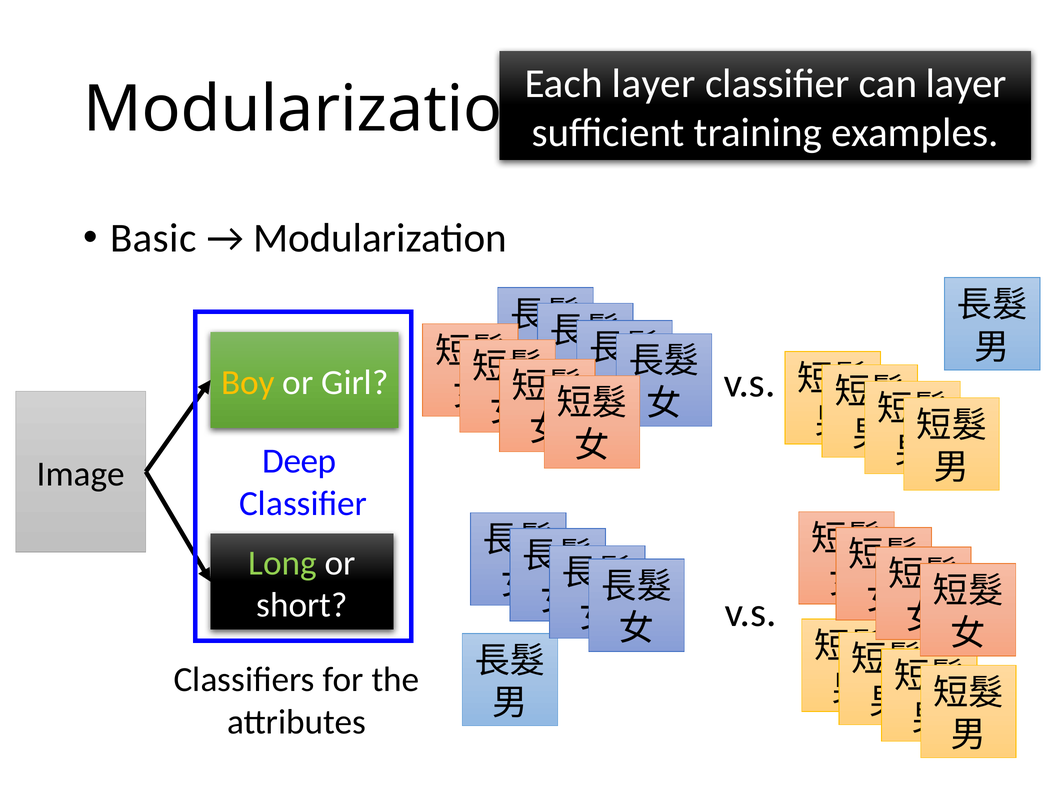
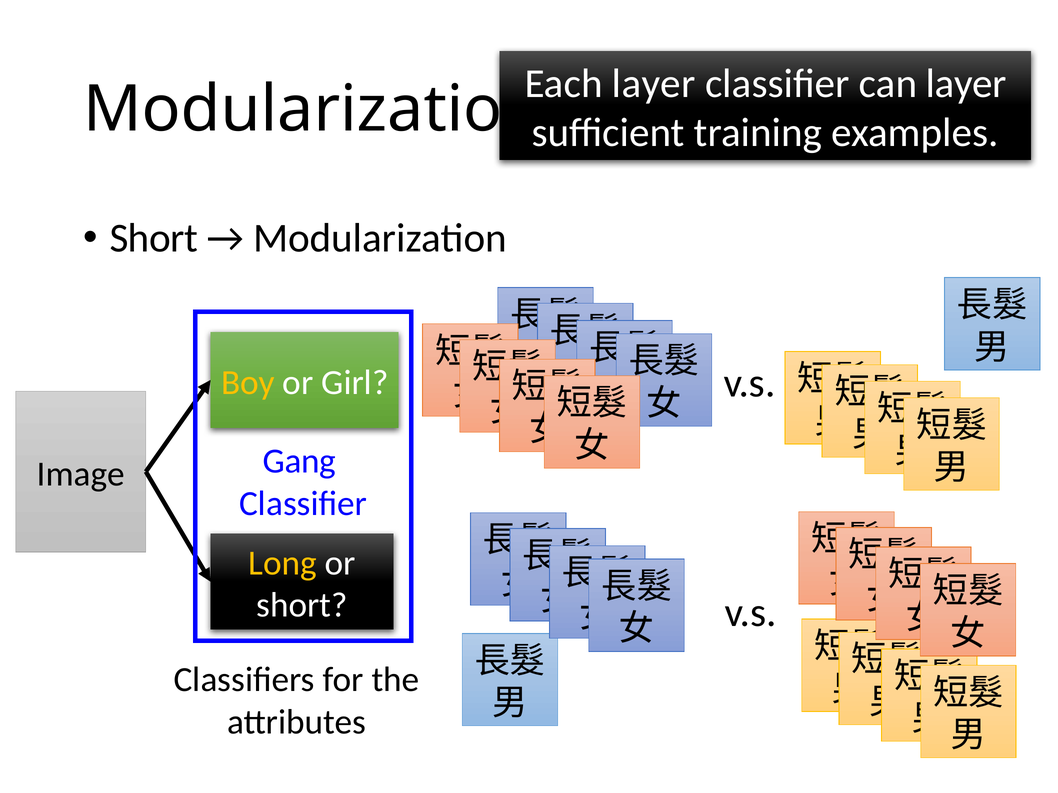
Basic: Basic -> Short (154, 239)
Deep: Deep -> Gang (299, 462)
Long colour: light green -> yellow (283, 563)
